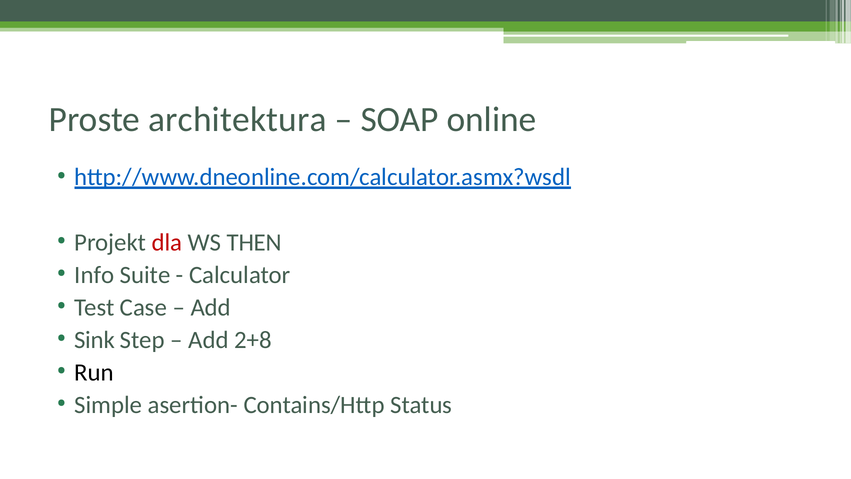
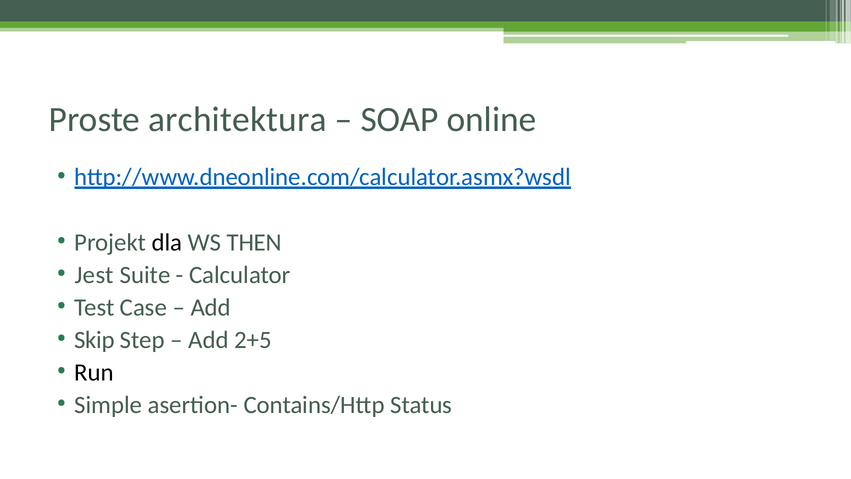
dla colour: red -> black (167, 242)
Info: Info -> Jest (94, 275)
Sink: Sink -> Skip (95, 340)
2+8: 2+8 -> 2+5 (253, 340)
